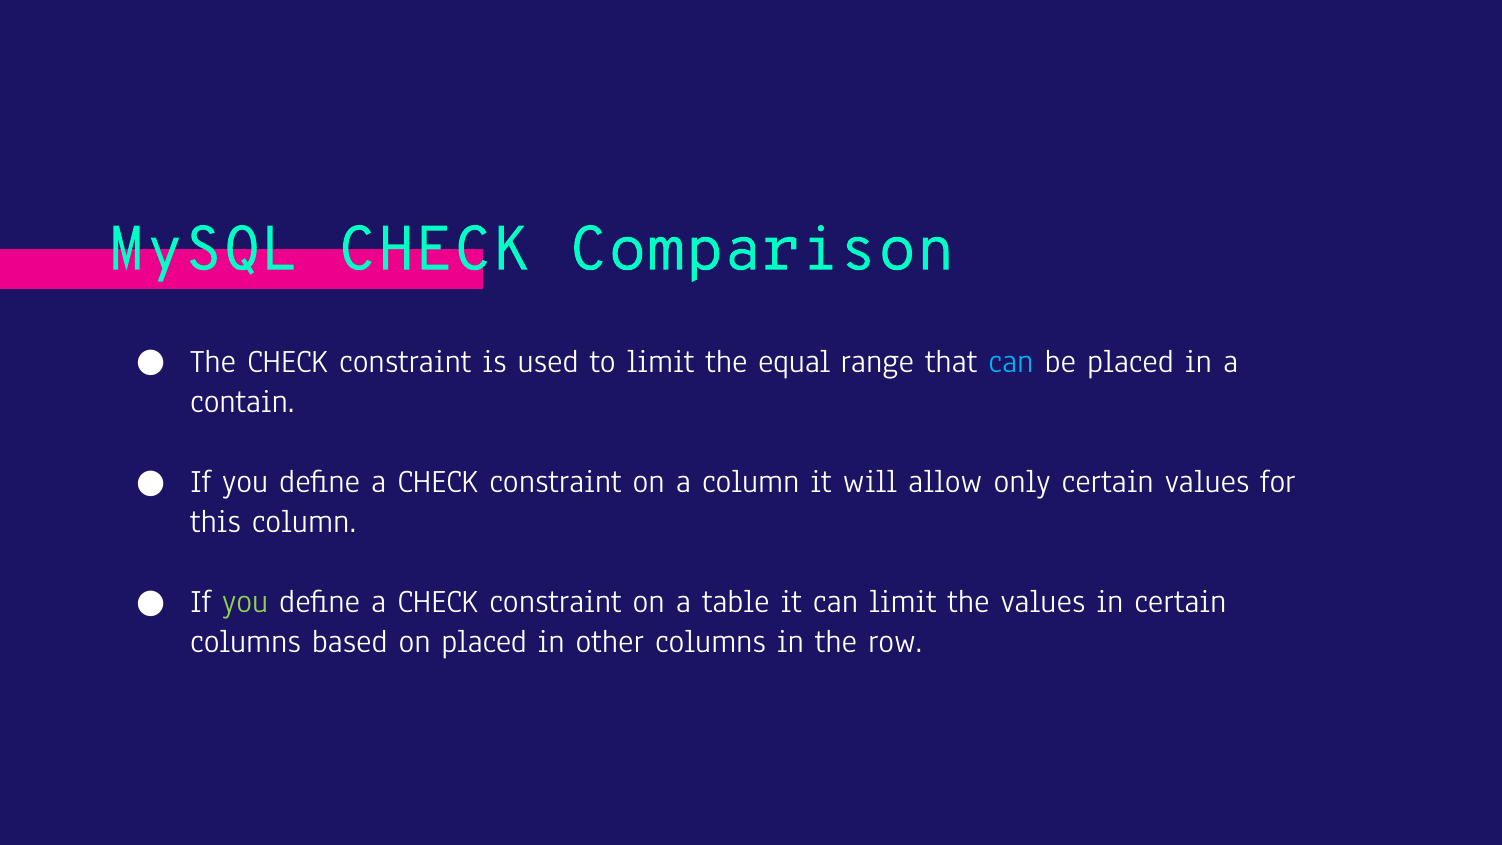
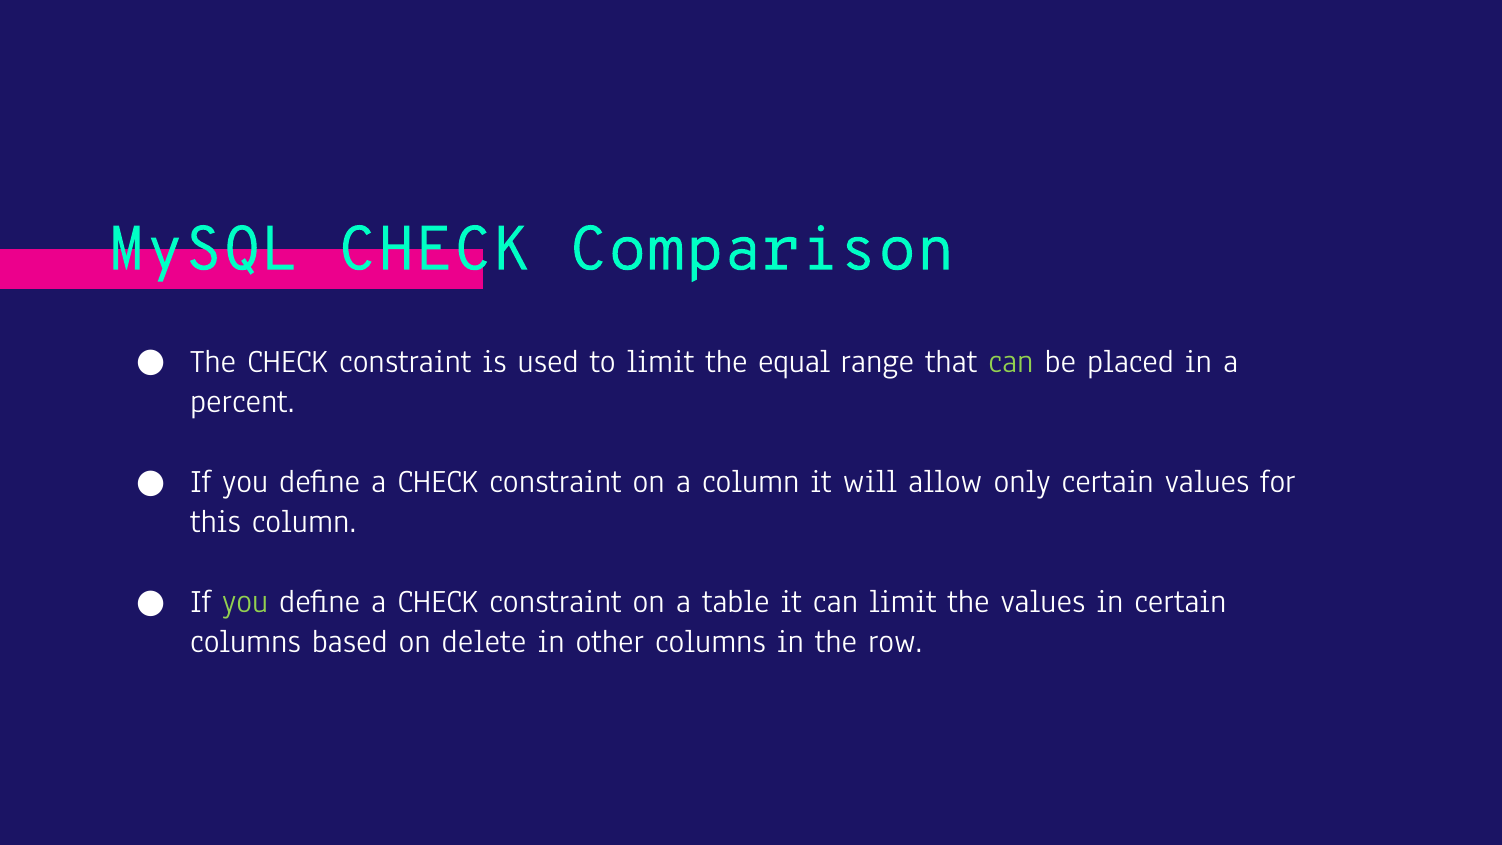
can colour: light blue -> light green (1011, 361)
contain: contain -> percent (242, 402)
on placed: placed -> delete (484, 642)
